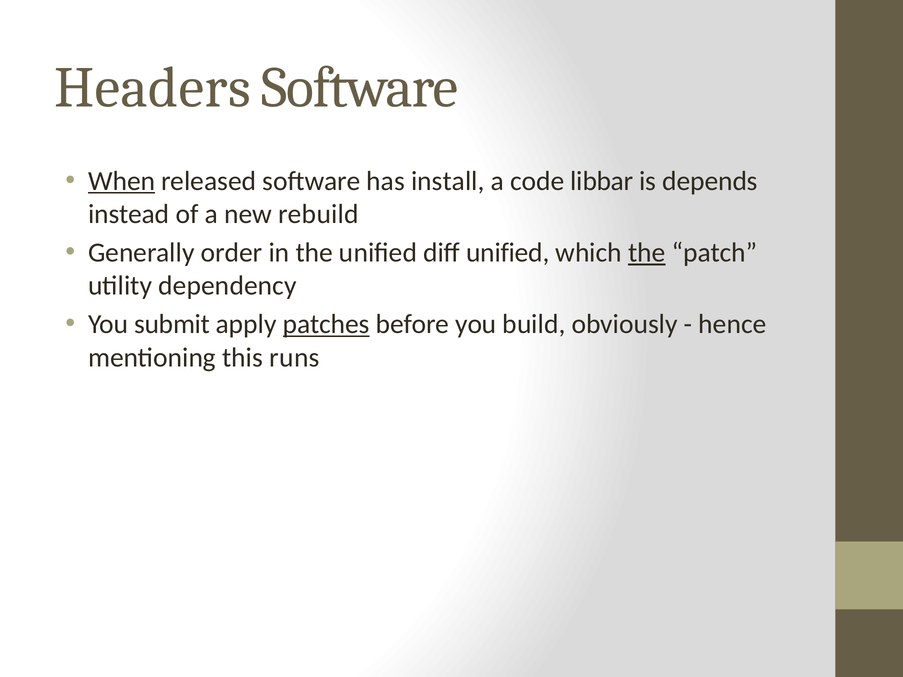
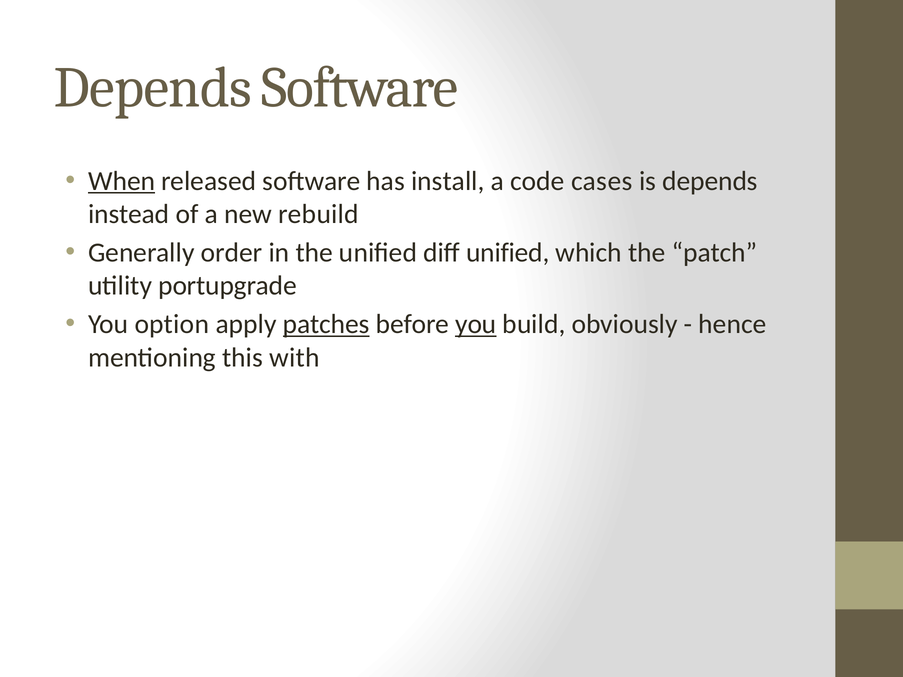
Headers: Headers -> Depends (153, 88)
libbar: libbar -> cases (602, 181)
the underline: present -> none (647, 253)
dependency: dependency -> portupgrade (228, 286)
submit: submit -> option (172, 324)
you underline: none -> present (476, 324)
runs: runs -> with (295, 358)
